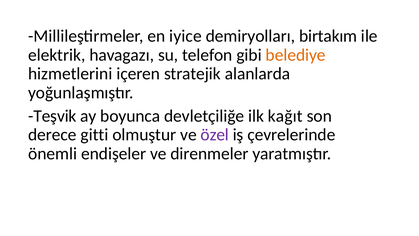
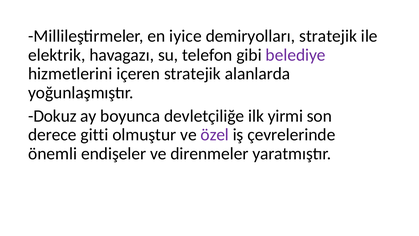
demiryolları birtakım: birtakım -> stratejik (328, 36)
belediye colour: orange -> purple (296, 55)
Teşvik: Teşvik -> Dokuz (52, 116)
kağıt: kağıt -> yirmi (285, 116)
